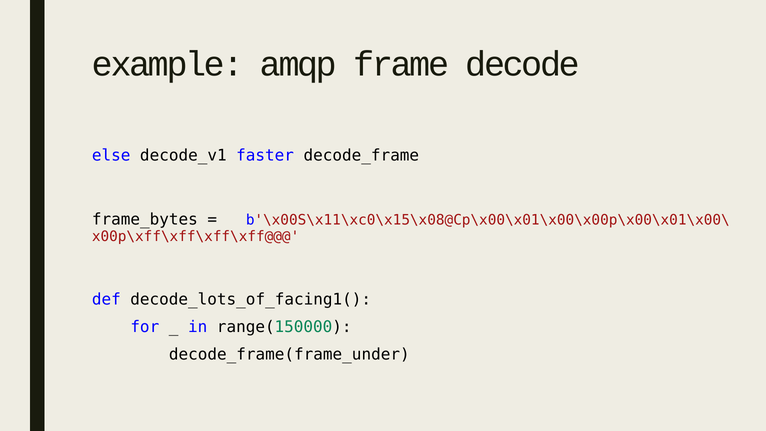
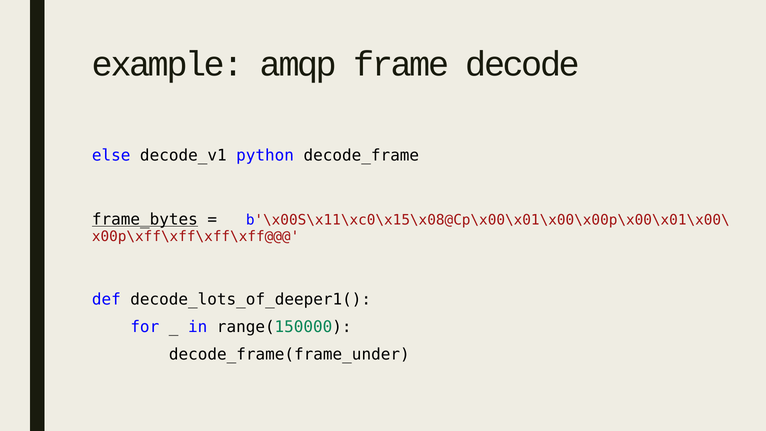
faster: faster -> python (265, 156)
frame_bytes underline: none -> present (145, 219)
decode_lots_of_facing1(: decode_lots_of_facing1( -> decode_lots_of_deeper1( (251, 299)
